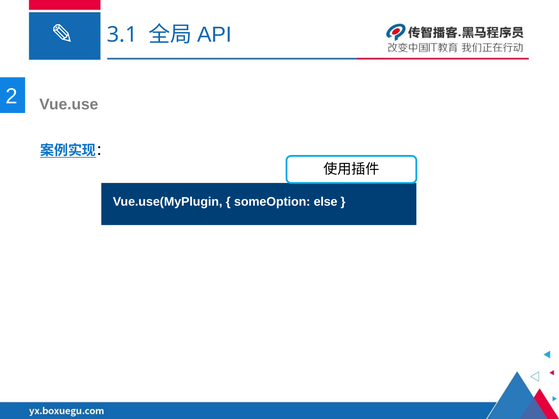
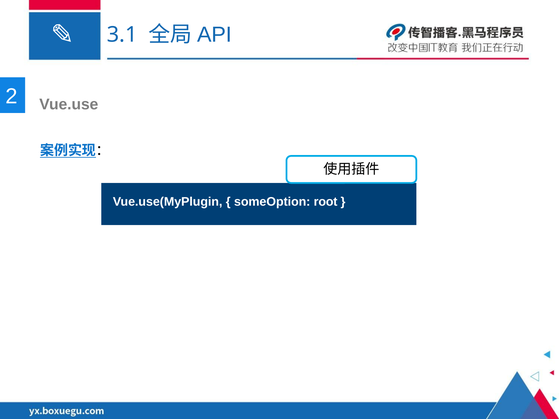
else: else -> root (326, 202)
